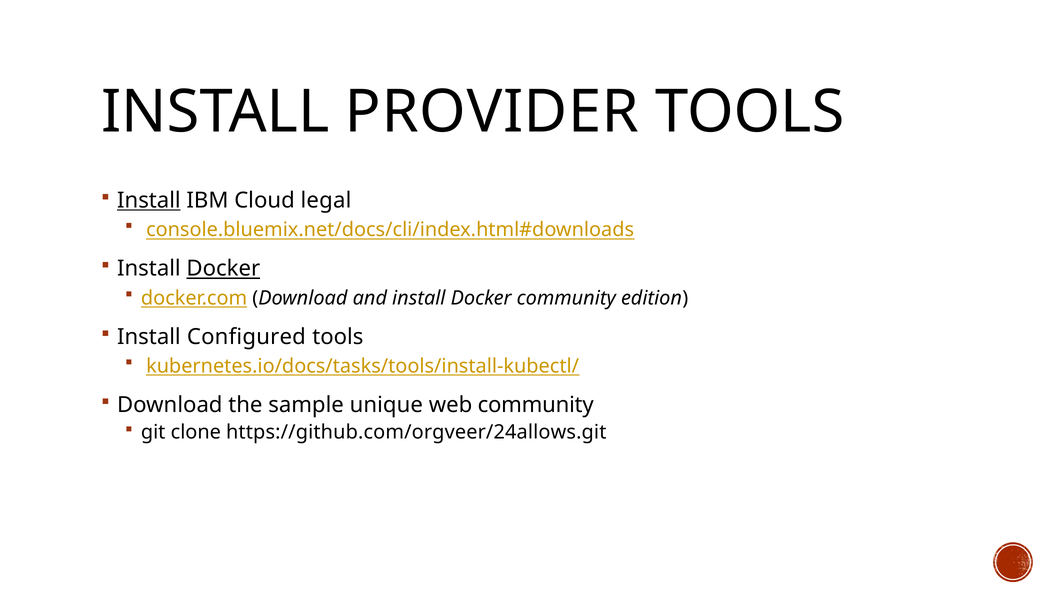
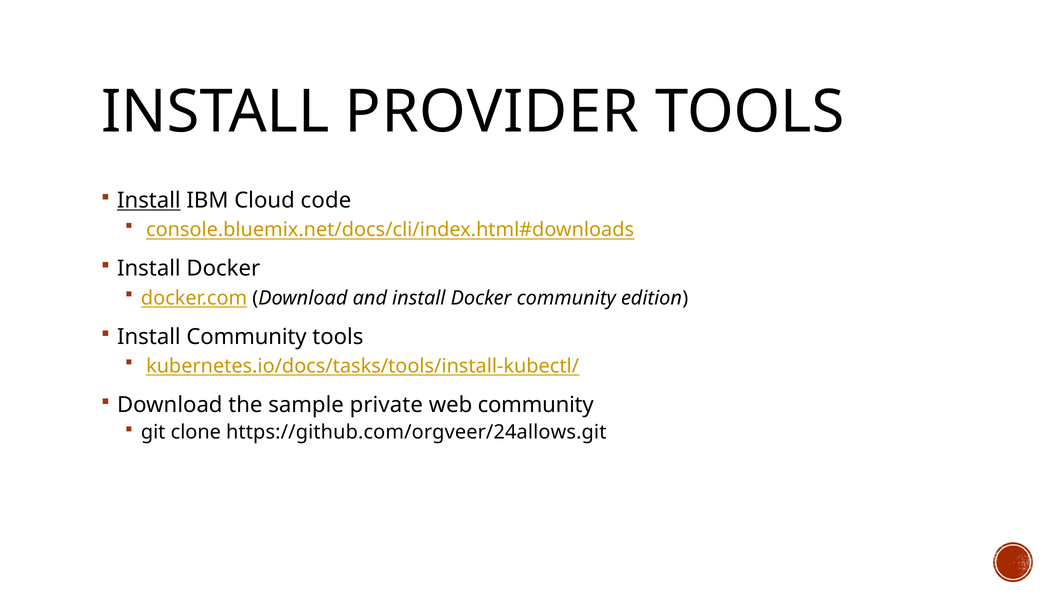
legal: legal -> code (326, 201)
Docker underline: present -> none (223, 269)
Install Configured: Configured -> Community (247, 337)
unique: unique -> private (386, 405)
